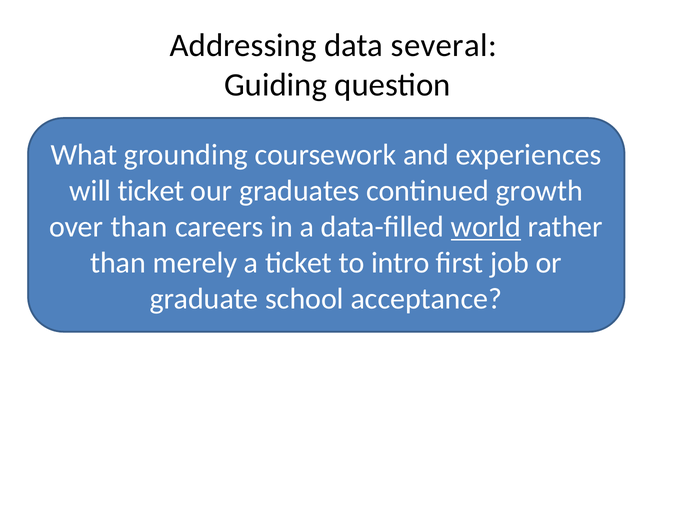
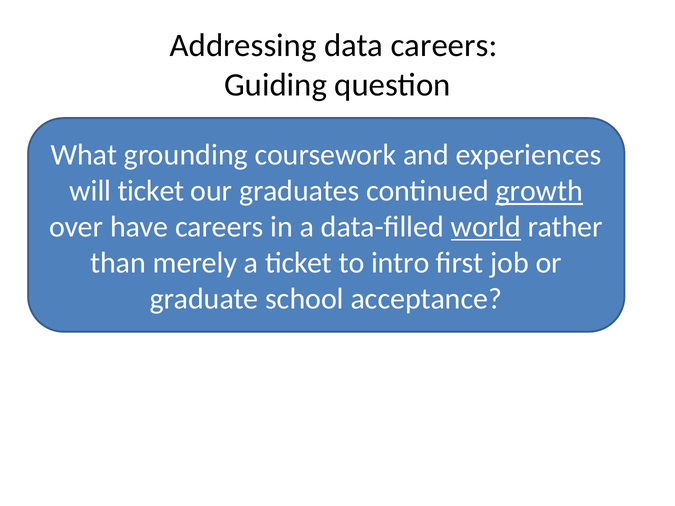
data several: several -> careers (444, 46)
growth underline: none -> present (539, 191)
over than: than -> have (139, 227)
